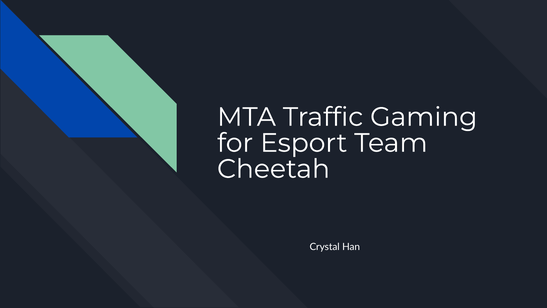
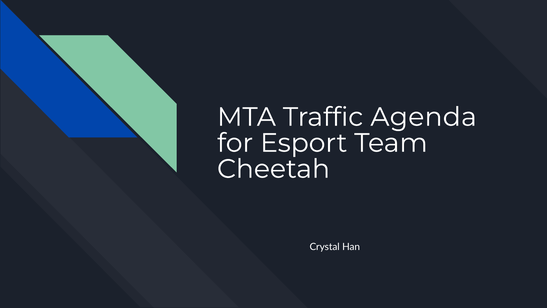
Gaming: Gaming -> Agenda (424, 117)
